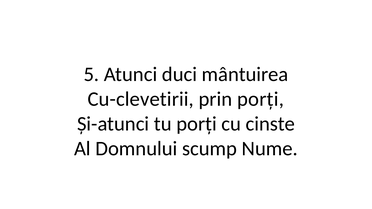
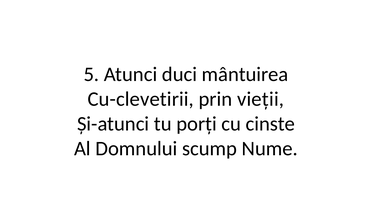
prin porți: porți -> vieții (261, 99)
